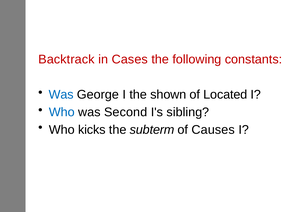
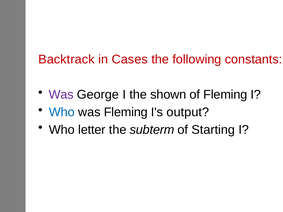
Was colour: blue -> purple (61, 95)
of Located: Located -> Fleming (225, 95)
was Second: Second -> Fleming (126, 112)
sibling: sibling -> output (188, 112)
kicks: kicks -> letter (92, 130)
Causes: Causes -> Starting (213, 130)
